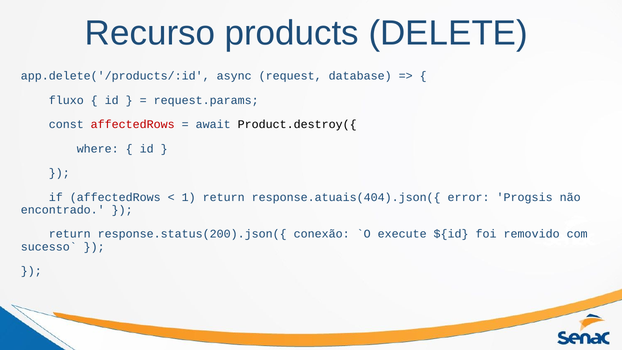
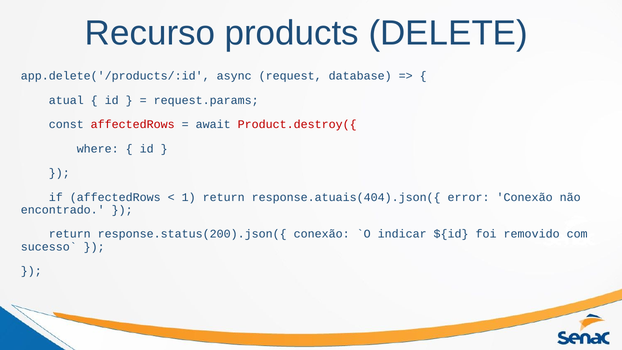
fluxo: fluxo -> atual (66, 100)
Product.destroy({ colour: black -> red (297, 124)
error Progsis: Progsis -> Conexão (525, 197)
execute: execute -> indicar (402, 234)
